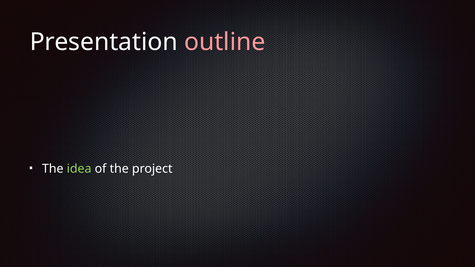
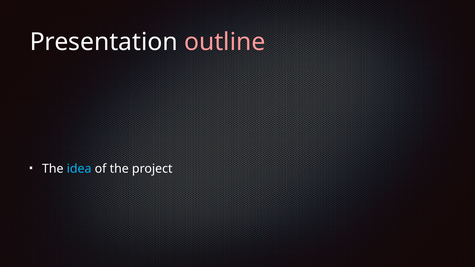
idea colour: light green -> light blue (79, 169)
